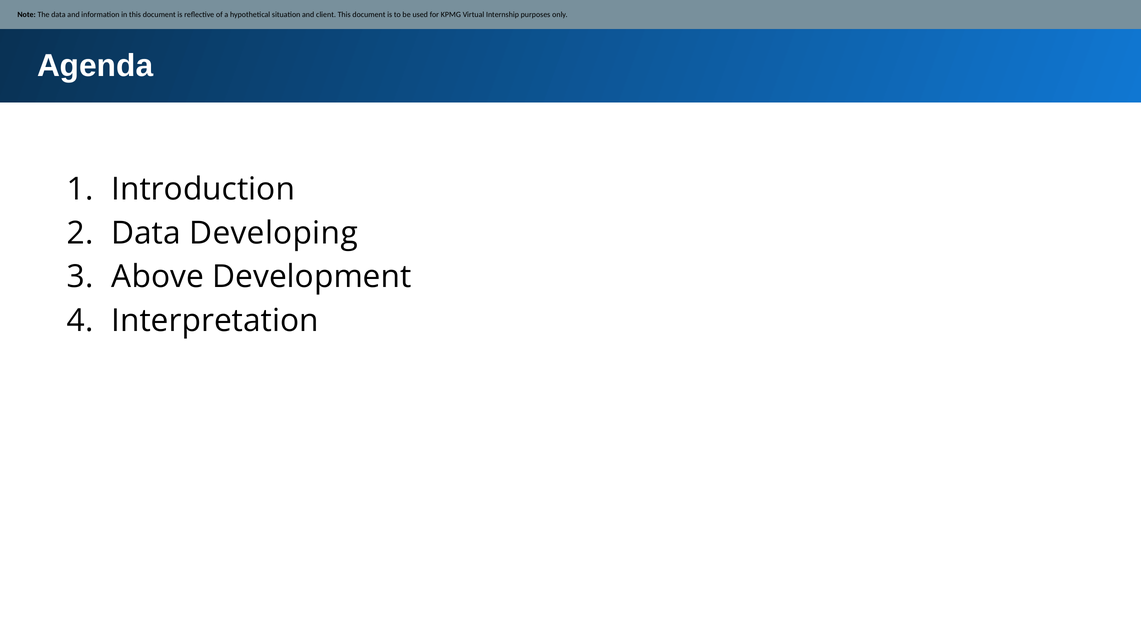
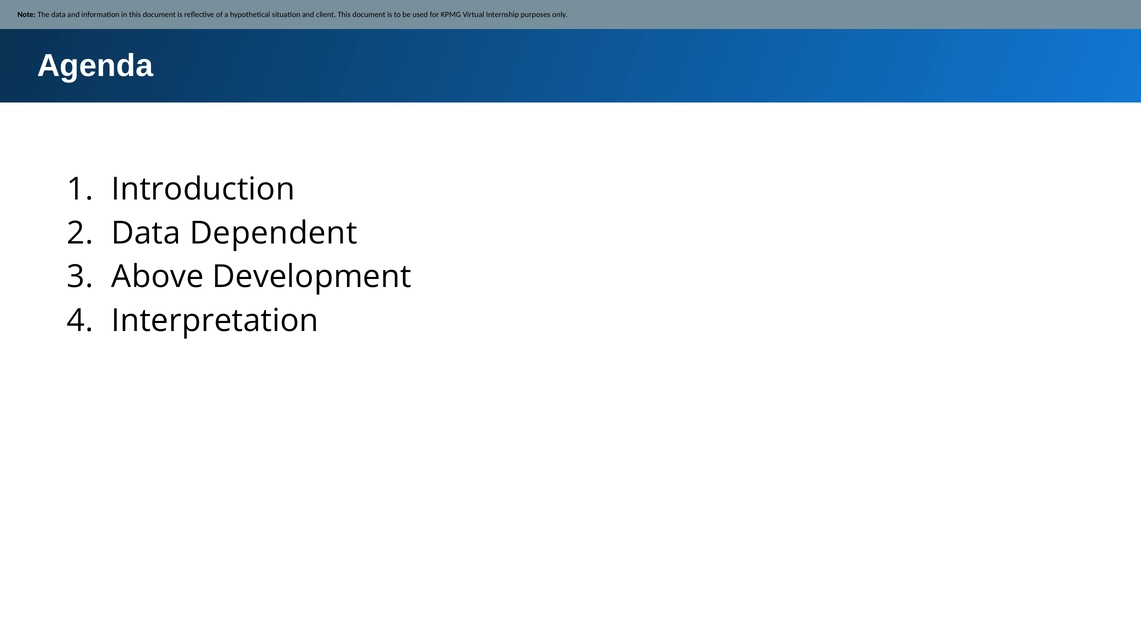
Developing: Developing -> Dependent (274, 233)
